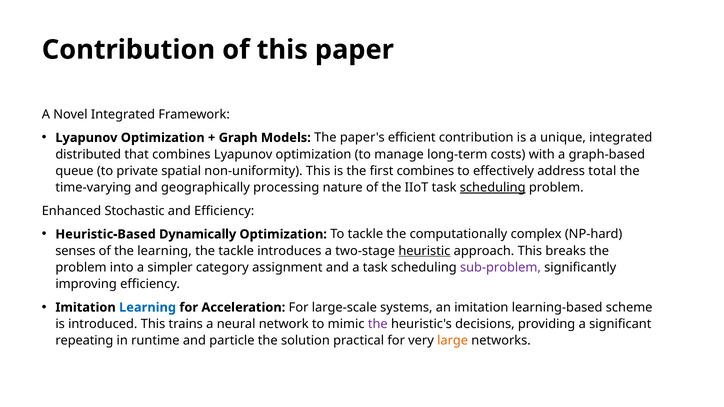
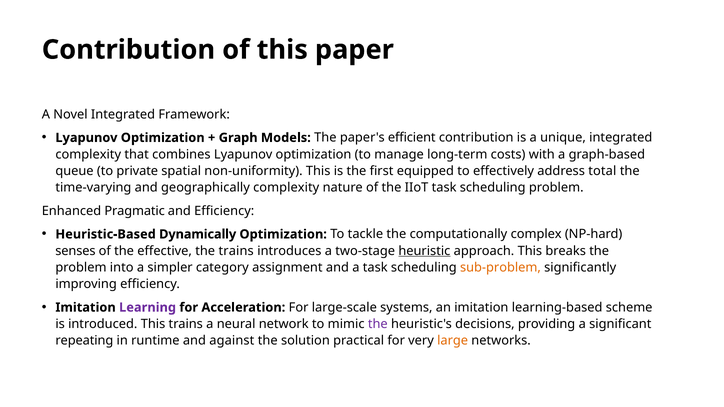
distributed: distributed -> complexity (88, 154)
first combines: combines -> equipped (425, 171)
geographically processing: processing -> complexity (286, 188)
scheduling underline: present -> none (493, 188)
Stochastic: Stochastic -> Pragmatic (135, 211)
the learning: learning -> effective (165, 251)
the tackle: tackle -> trains (236, 251)
sub-problem colour: purple -> orange (500, 268)
Learning colour: blue -> purple (148, 308)
particle: particle -> against (232, 341)
